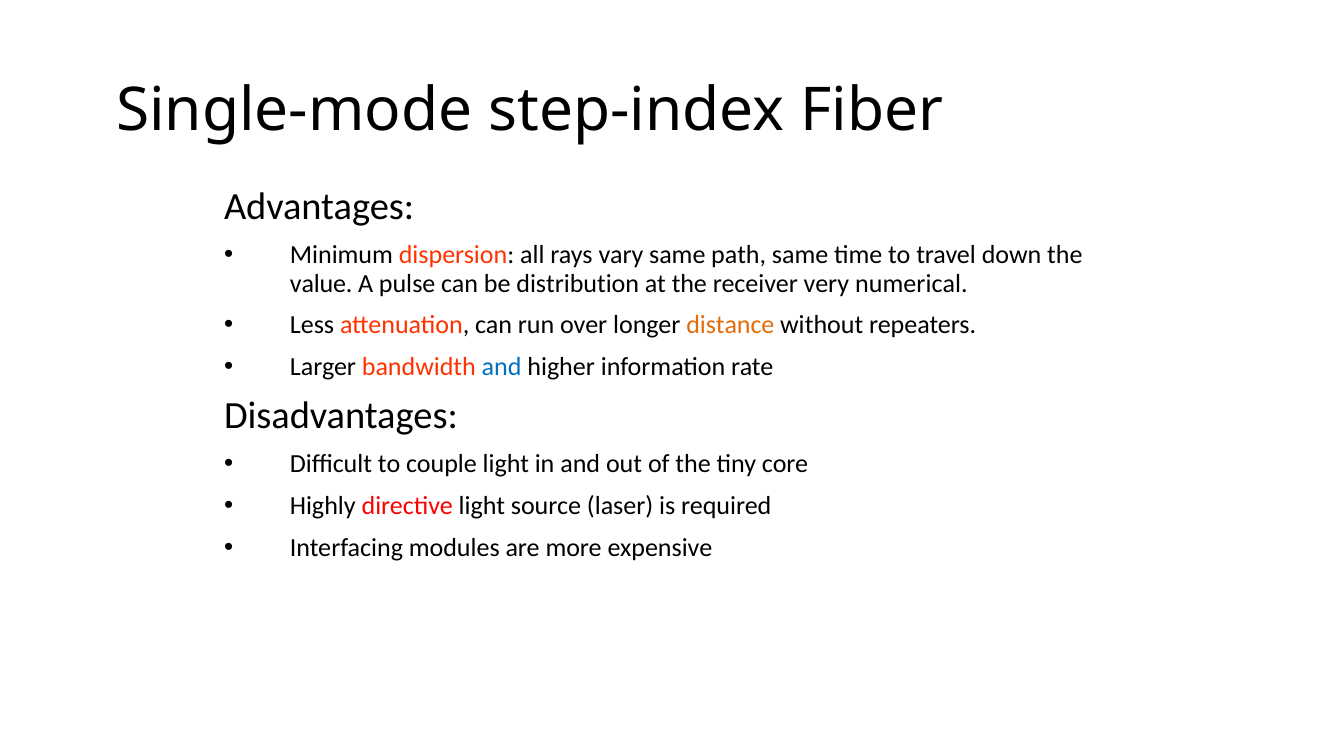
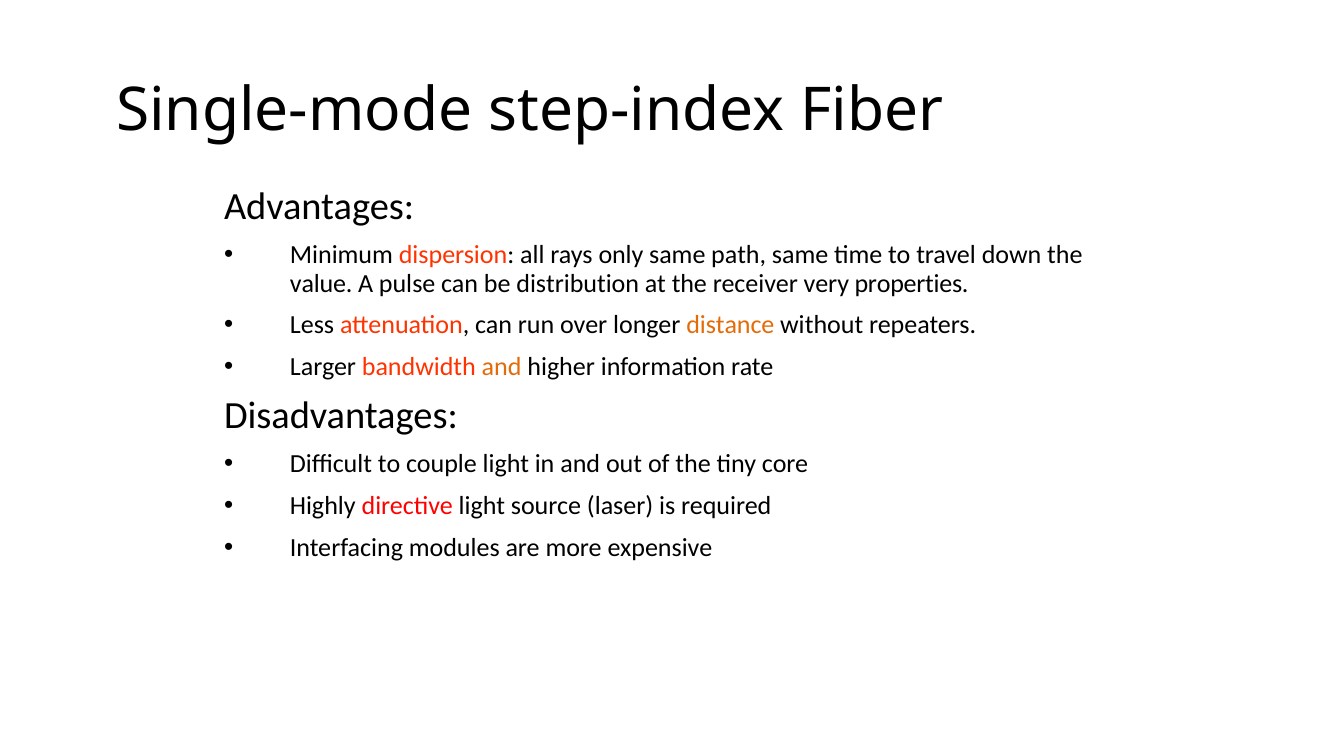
vary: vary -> only (621, 255)
numerical: numerical -> properties (912, 284)
and colour: blue -> orange (502, 367)
